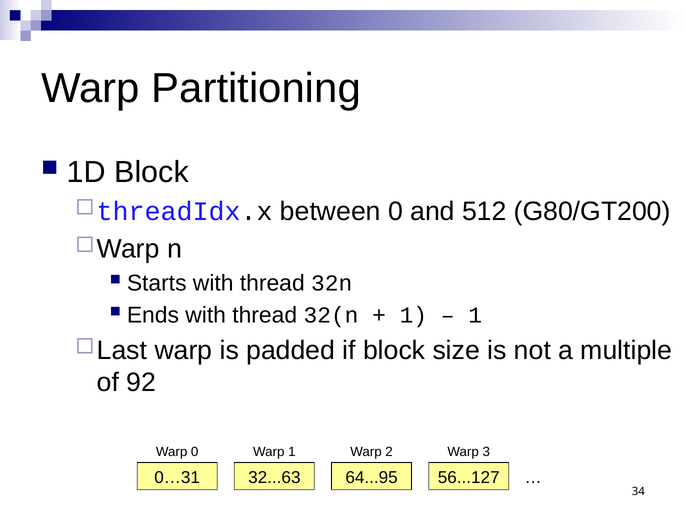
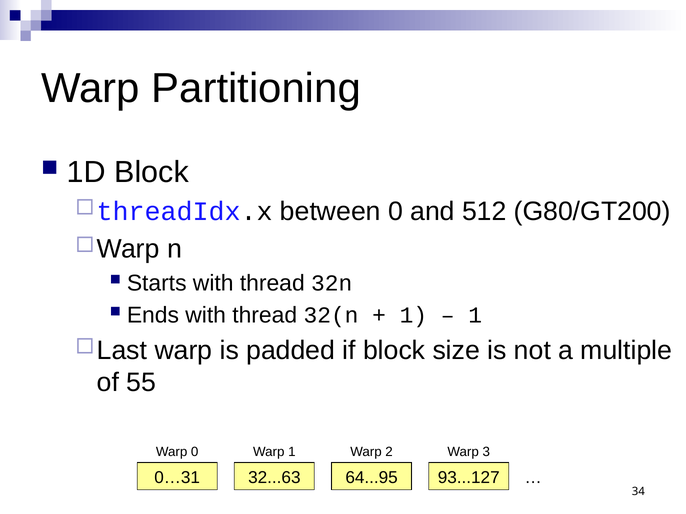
92: 92 -> 55 (141, 383)
56...127: 56...127 -> 93...127 (469, 478)
